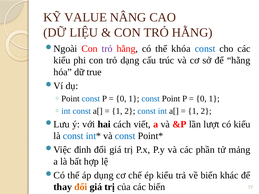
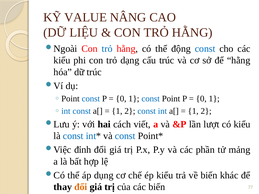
trỏ colour: purple -> blue (107, 49)
khóa: khóa -> động (181, 49)
dữ true: true -> trúc (94, 72)
